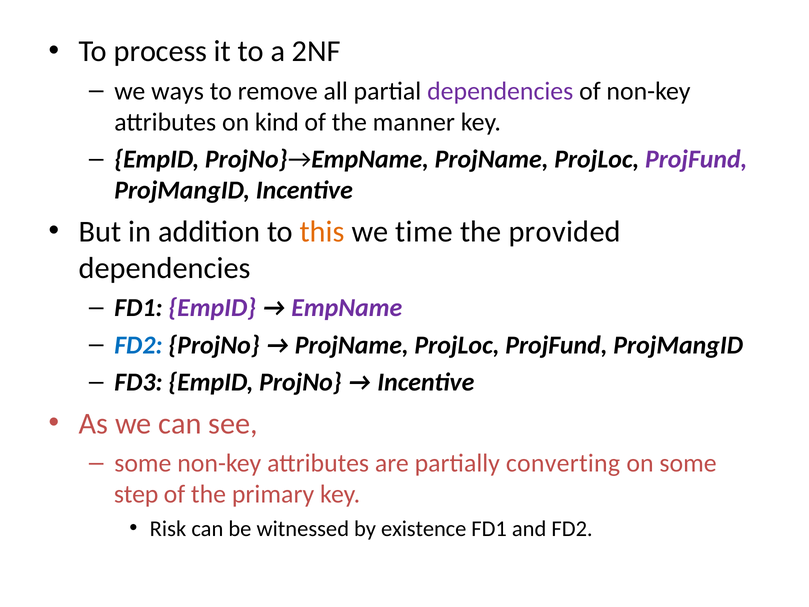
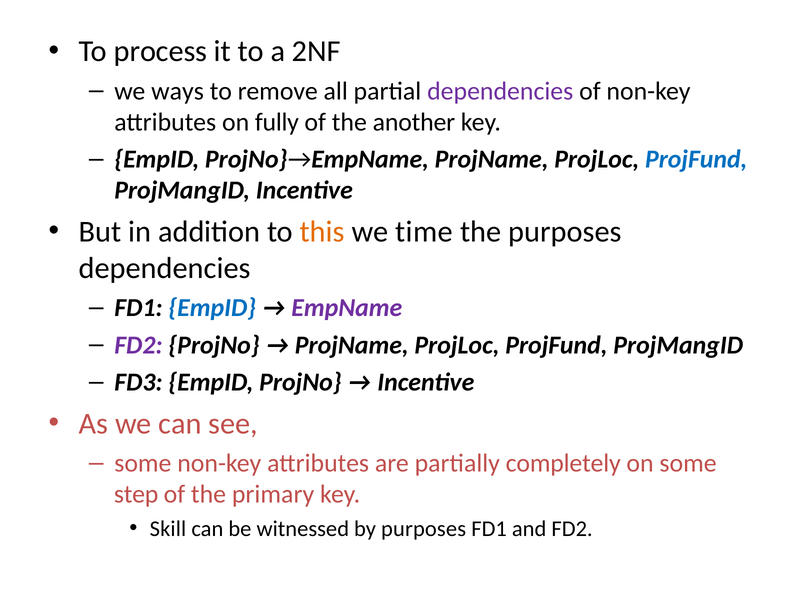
kind: kind -> fully (277, 122)
manner: manner -> another (414, 122)
ProjFund colour: purple -> blue (696, 159)
the provided: provided -> purposes (565, 232)
EmpID colour: purple -> blue (212, 308)
FD2 colour: blue -> purple (138, 345)
converting: converting -> completely (563, 463)
Risk: Risk -> Skill (168, 528)
by existence: existence -> purposes (424, 528)
